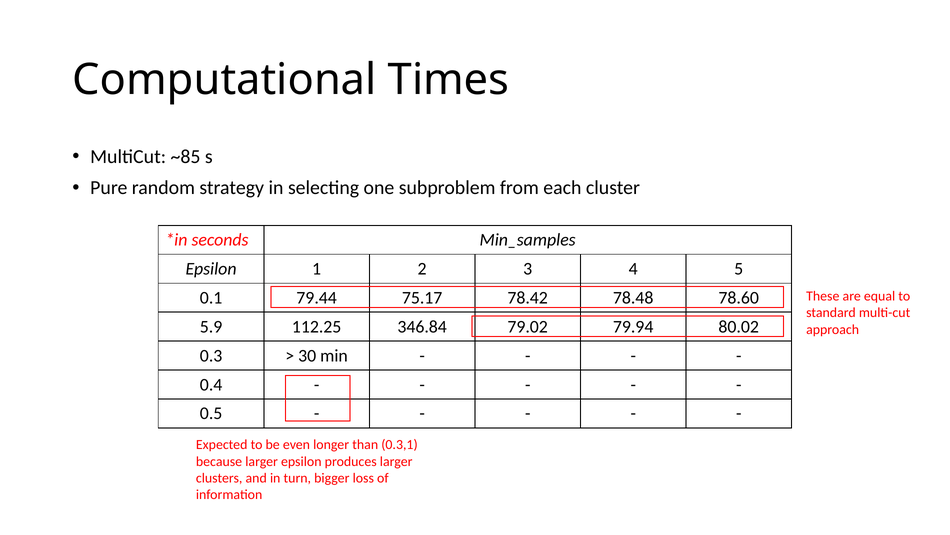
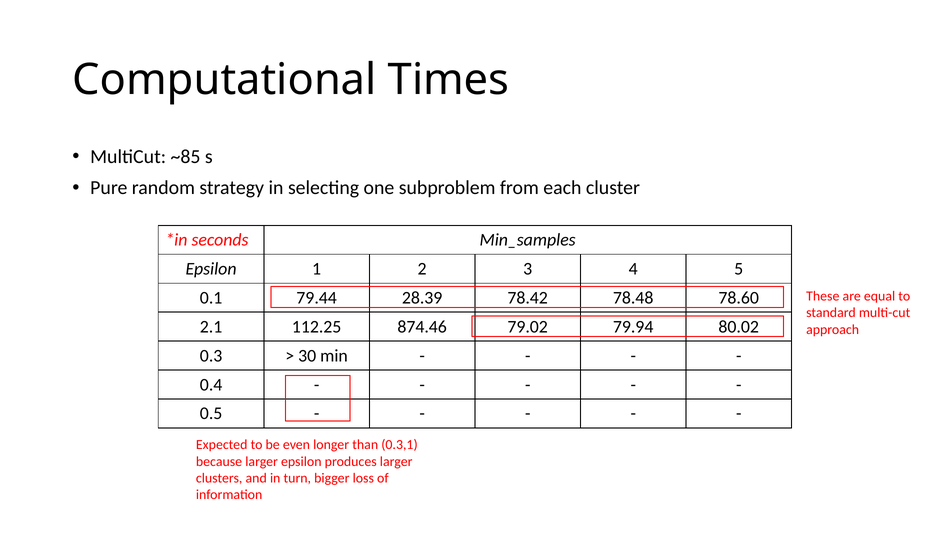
75.17: 75.17 -> 28.39 (422, 298)
5.9: 5.9 -> 2.1 (211, 326)
346.84: 346.84 -> 874.46 (422, 326)
